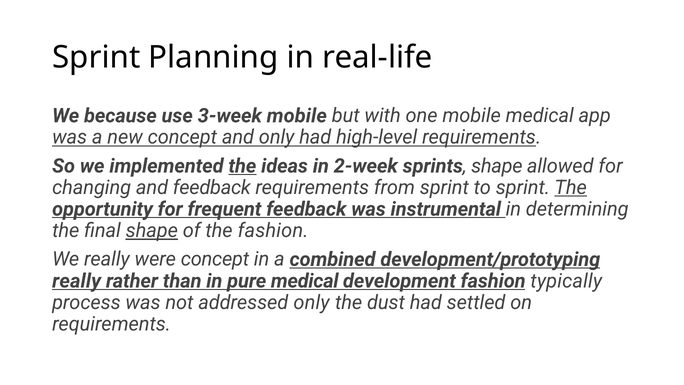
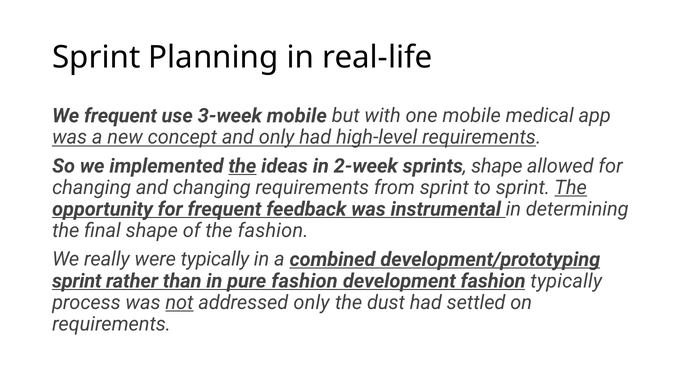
We because: because -> frequent (120, 116)
and feedback: feedback -> changing (212, 187)
shape underline: present -> none (152, 231)
were concept: concept -> typically (215, 259)
really: really -> sprint (77, 281)
pure medical: medical -> fashion (304, 281)
not underline: none -> present (179, 302)
